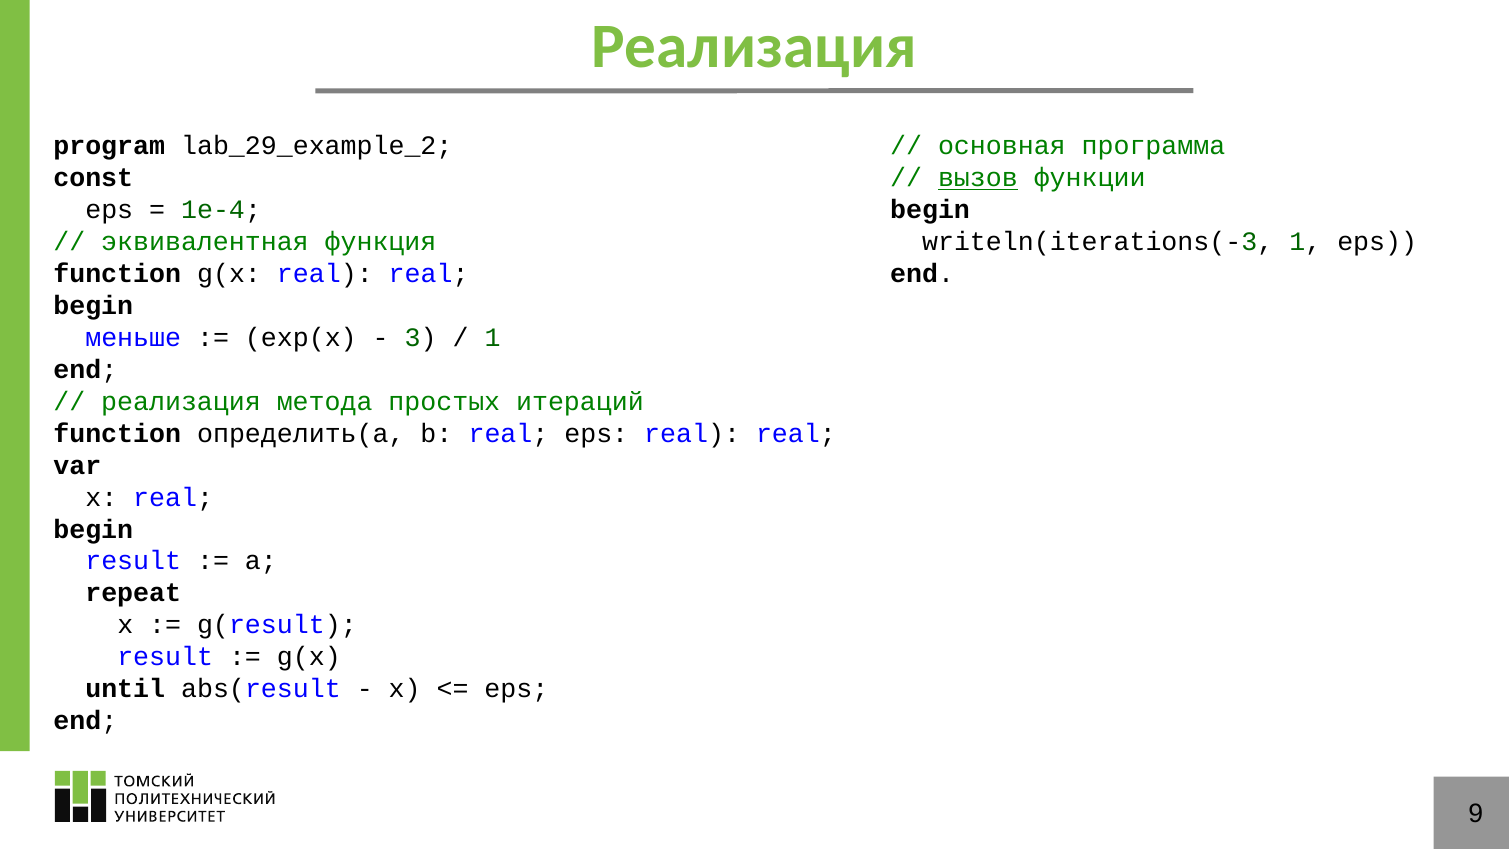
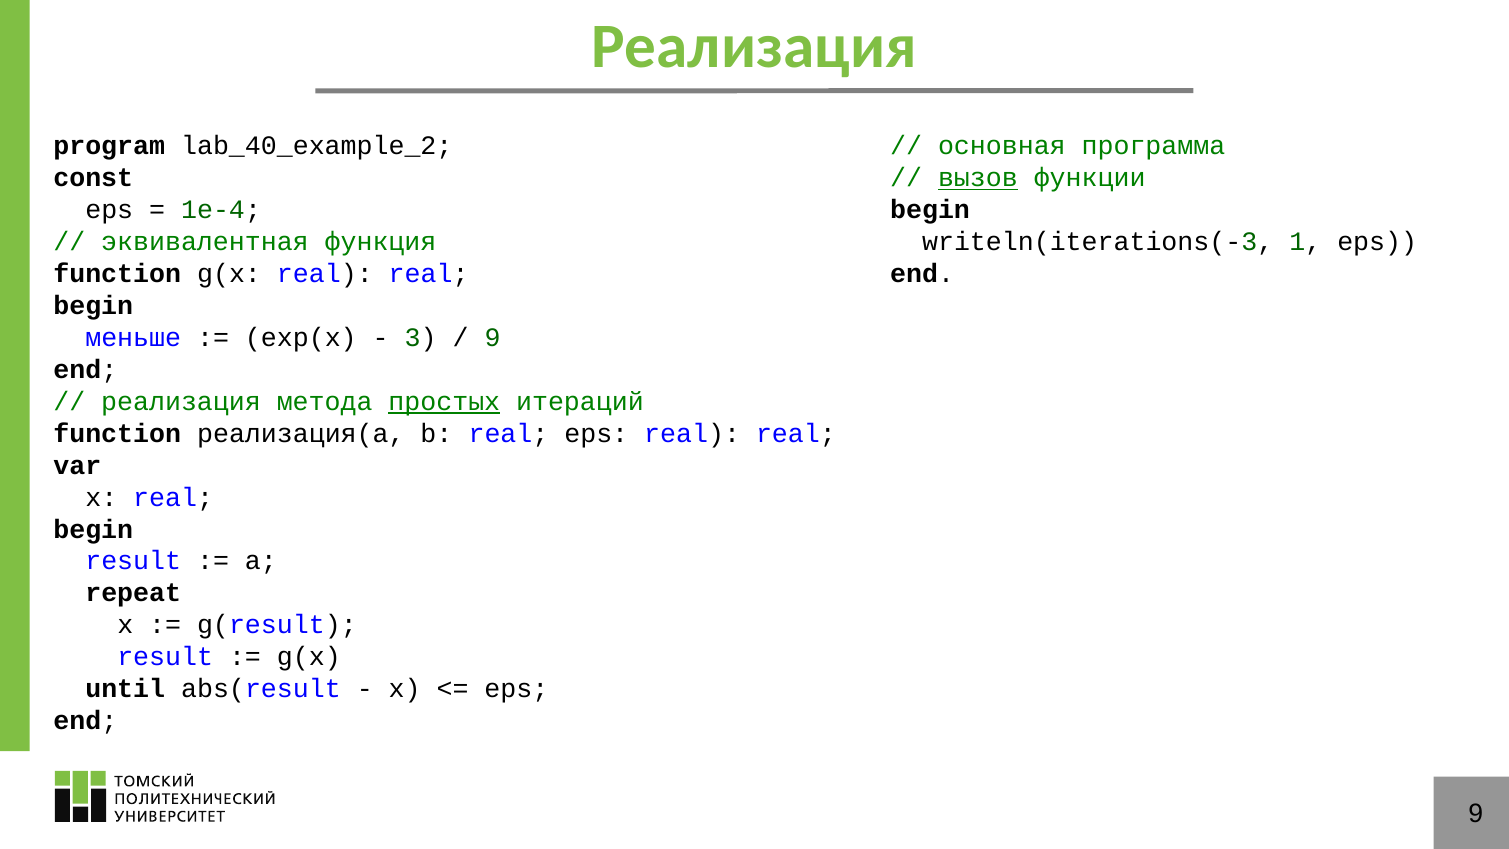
lab_29_example_2: lab_29_example_2 -> lab_40_example_2 (317, 146)
1: 1 -> 9 (493, 338)
простых underline: none -> present (444, 401)
определить(a: определить(a -> реализация(a (301, 433)
